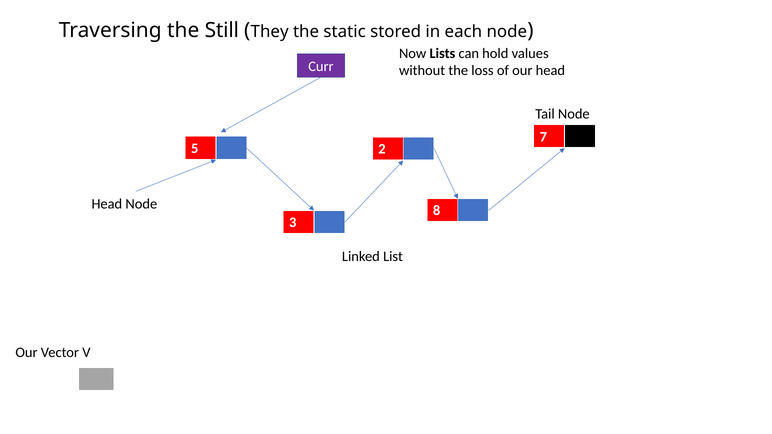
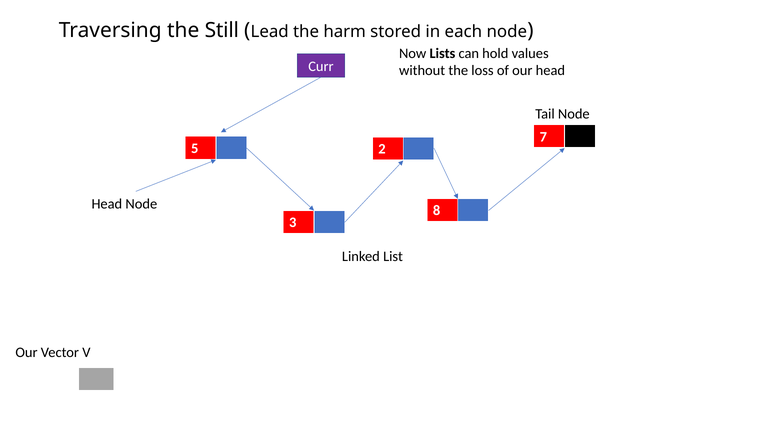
They: They -> Lead (270, 32)
static: static -> harm (345, 32)
